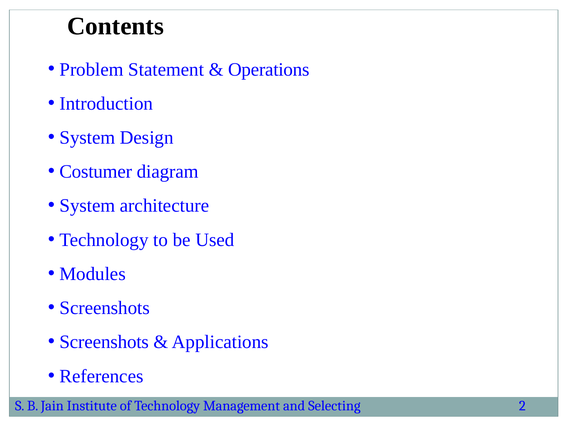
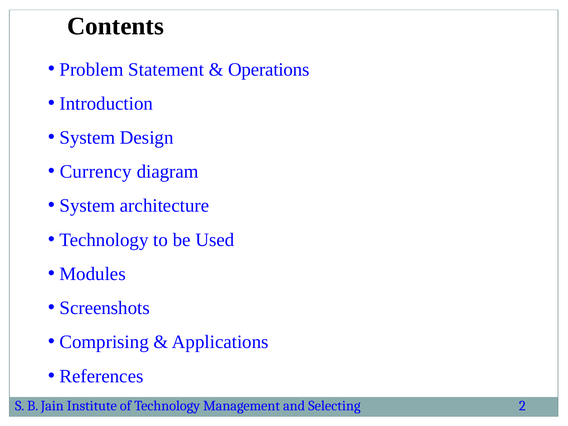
Costumer: Costumer -> Currency (96, 172)
Screenshots: Screenshots -> Comprising (104, 342)
